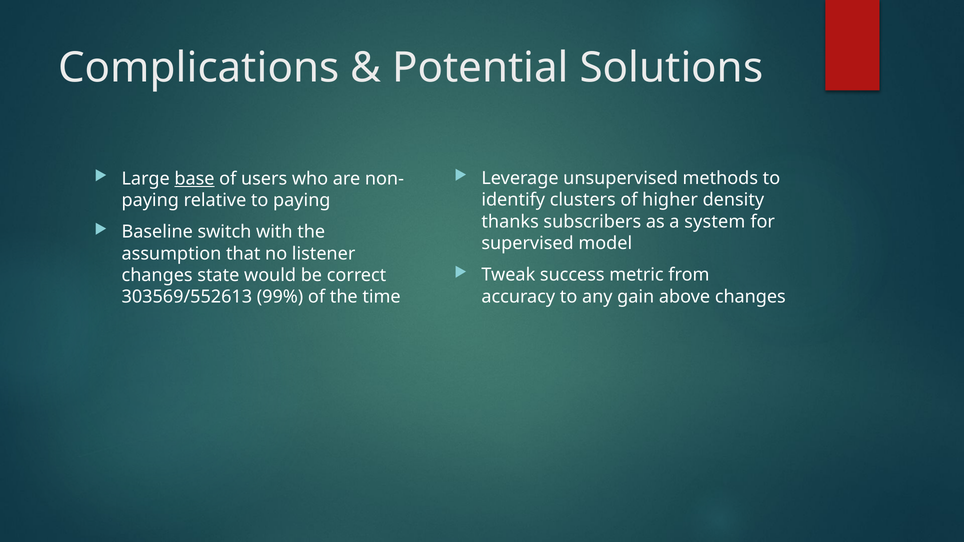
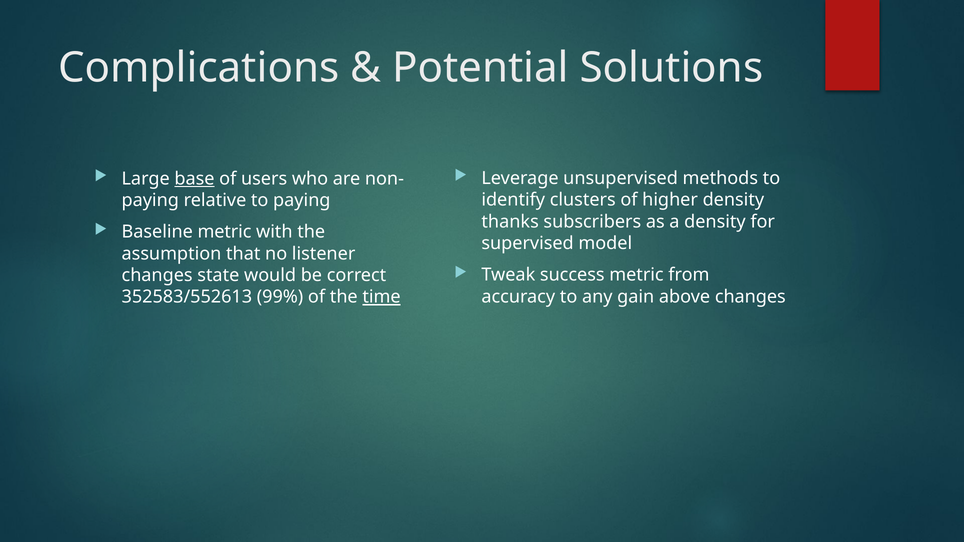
a system: system -> density (715, 222)
Baseline switch: switch -> metric (224, 232)
303569/552613: 303569/552613 -> 352583/552613 (187, 297)
time underline: none -> present (382, 297)
